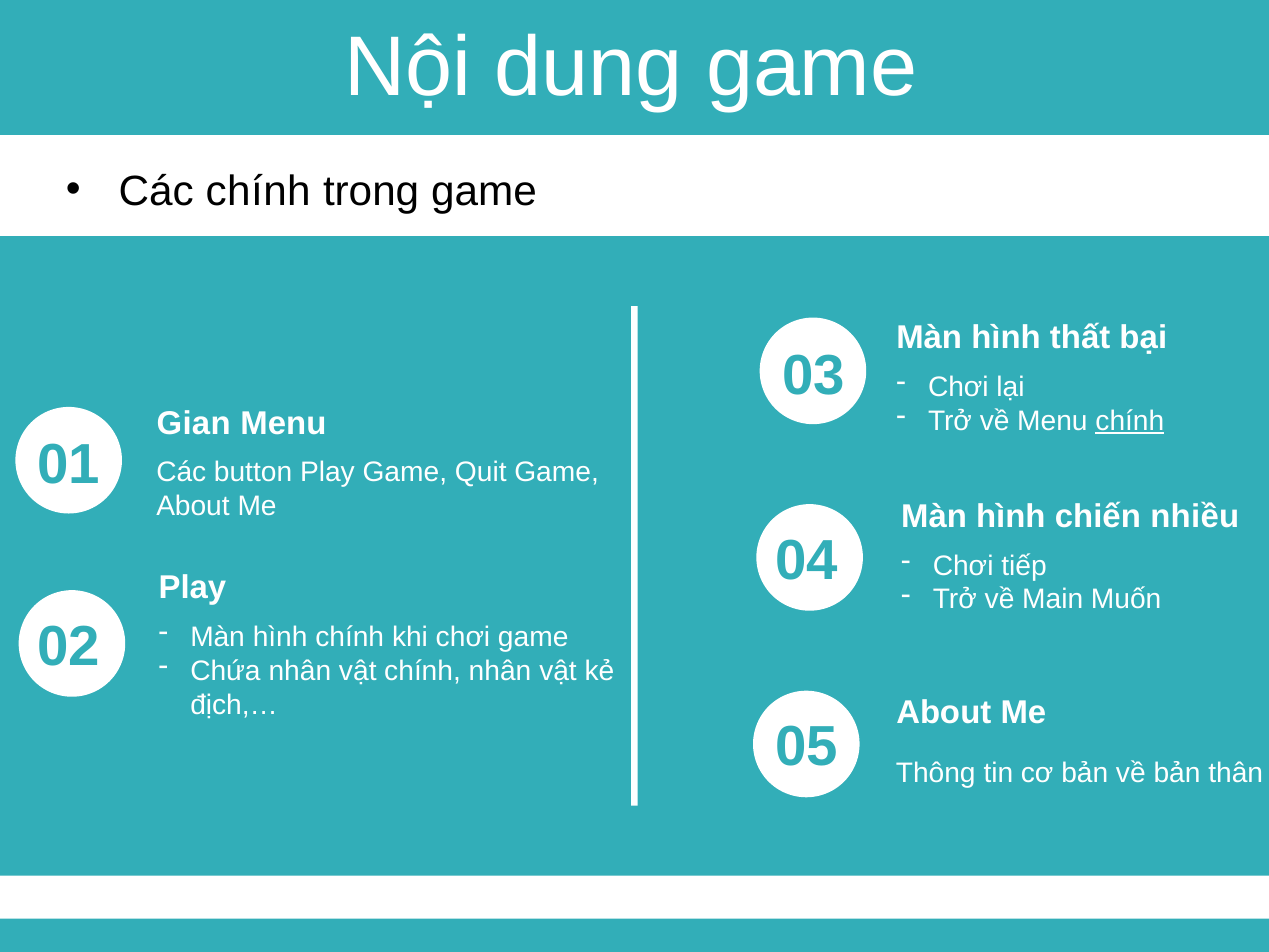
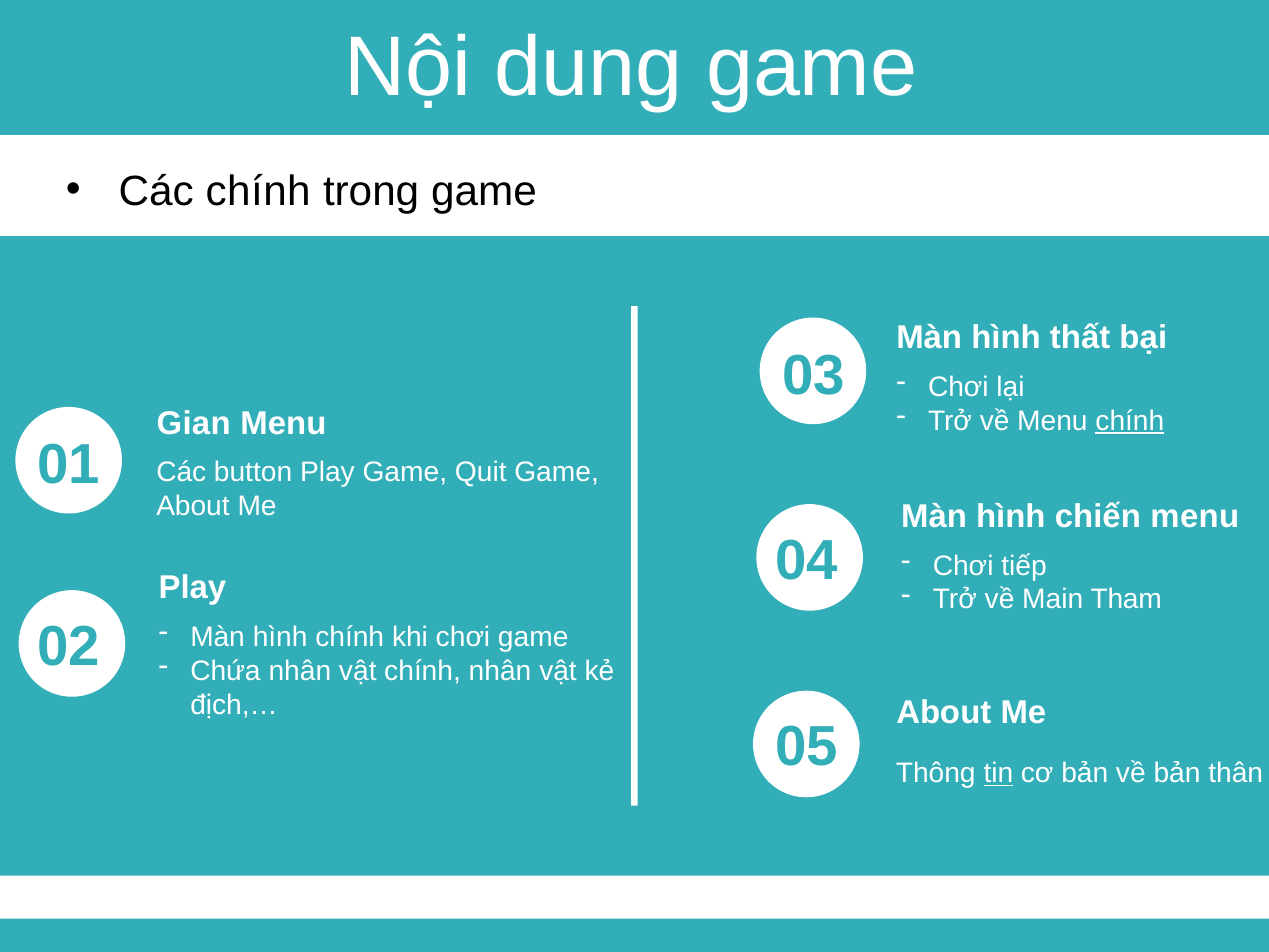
chiến nhiều: nhiều -> menu (1195, 517)
Muốn: Muốn -> Tham (1126, 600)
tin underline: none -> present (998, 773)
